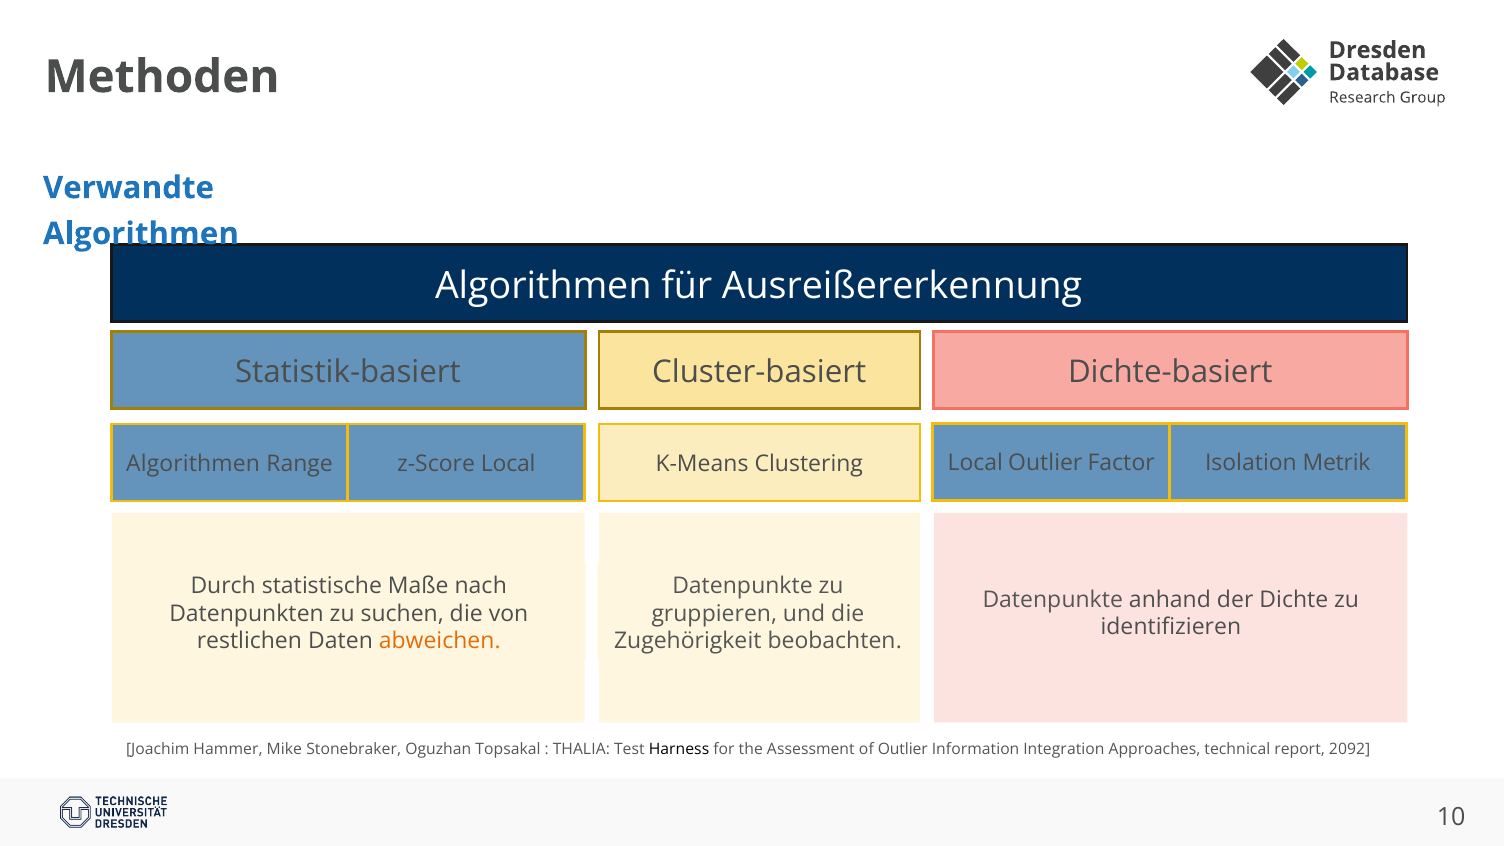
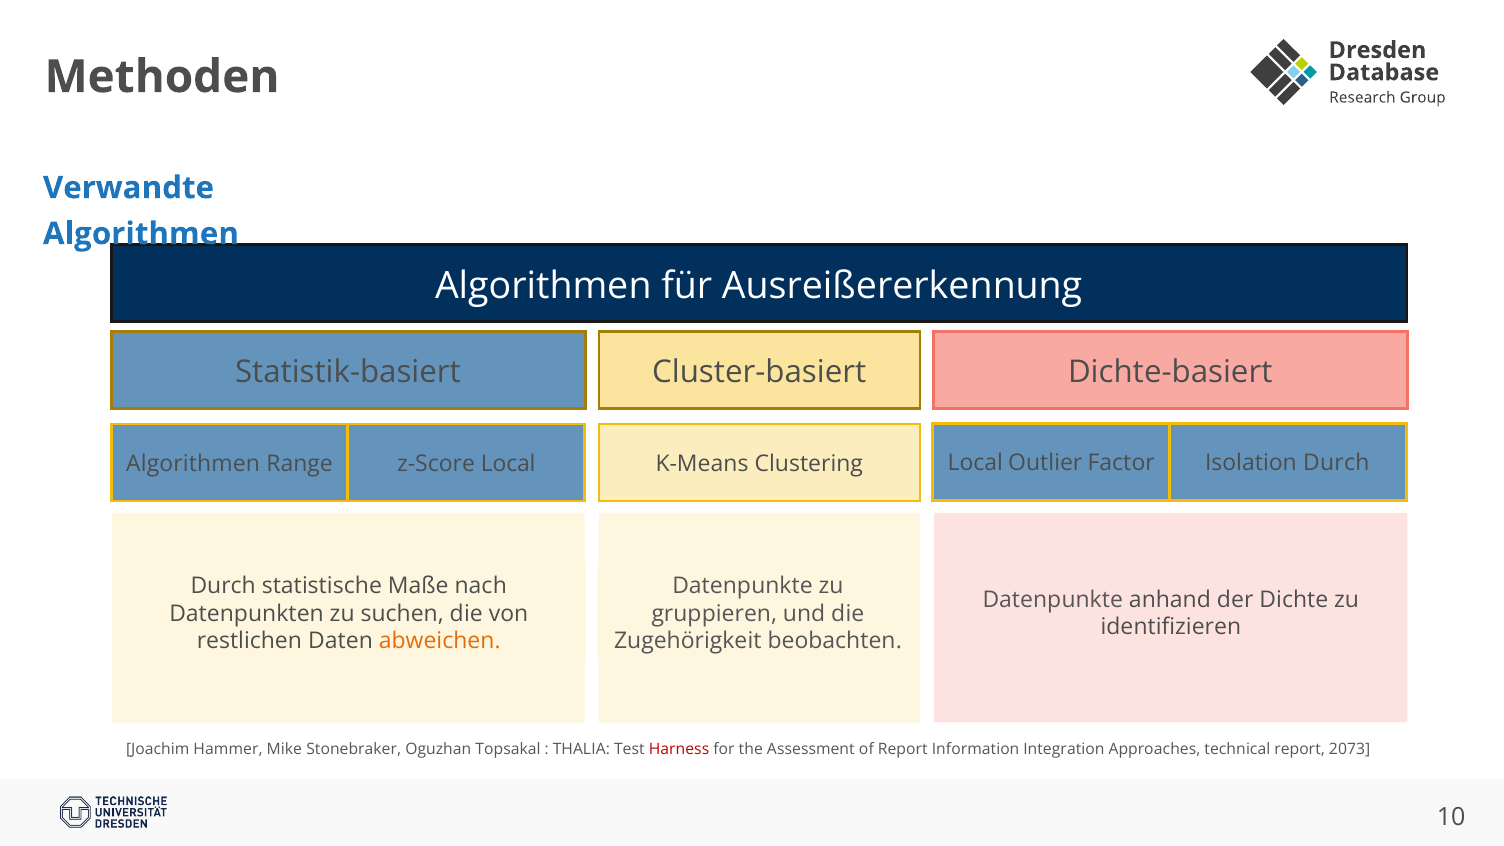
Isolation Metrik: Metrik -> Durch (1336, 463)
Harness colour: black -> red (679, 749)
of Outlier: Outlier -> Report (903, 749)
2092: 2092 -> 2073 (1350, 749)
